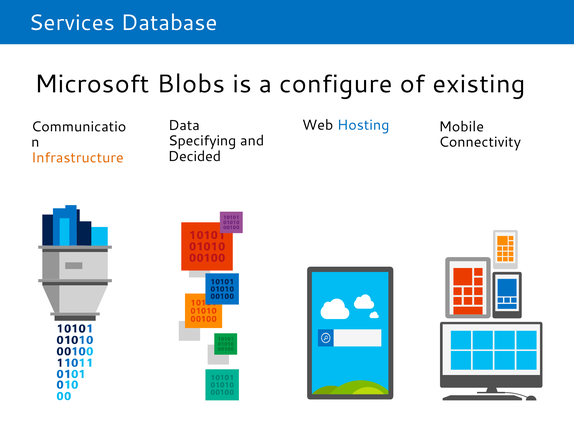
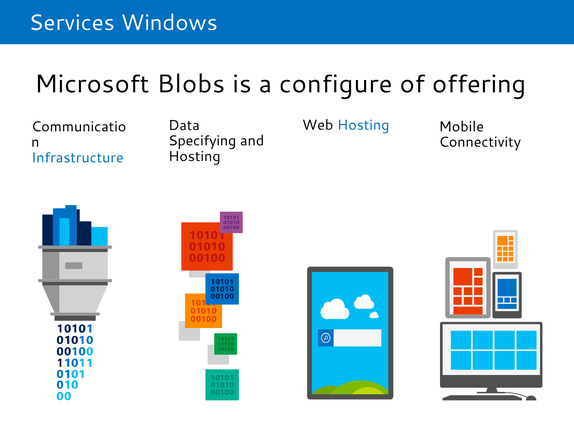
Database: Database -> Windows (169, 23)
existing: existing -> offering (479, 84)
Decided: Decided -> Hosting (194, 156)
Infrastructure colour: orange -> blue (77, 157)
